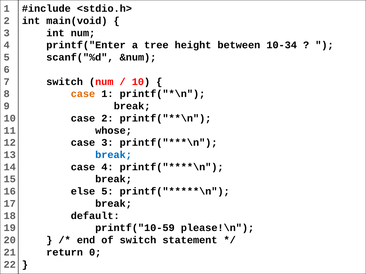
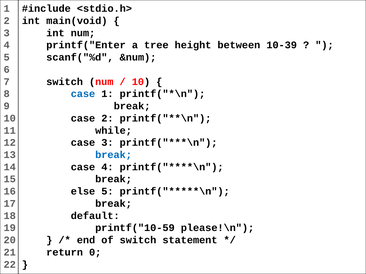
10-34: 10-34 -> 10-39 (282, 45)
case colour: orange -> blue (83, 94)
whose: whose -> while (114, 131)
